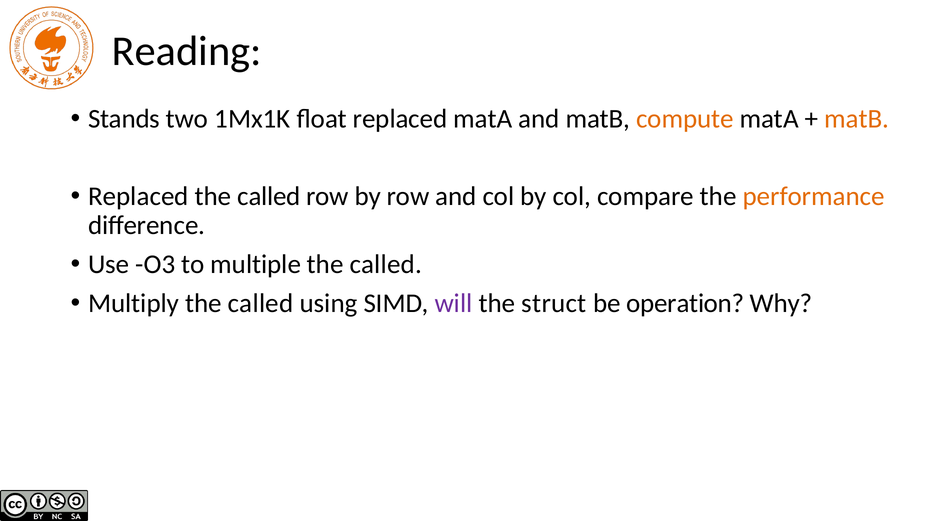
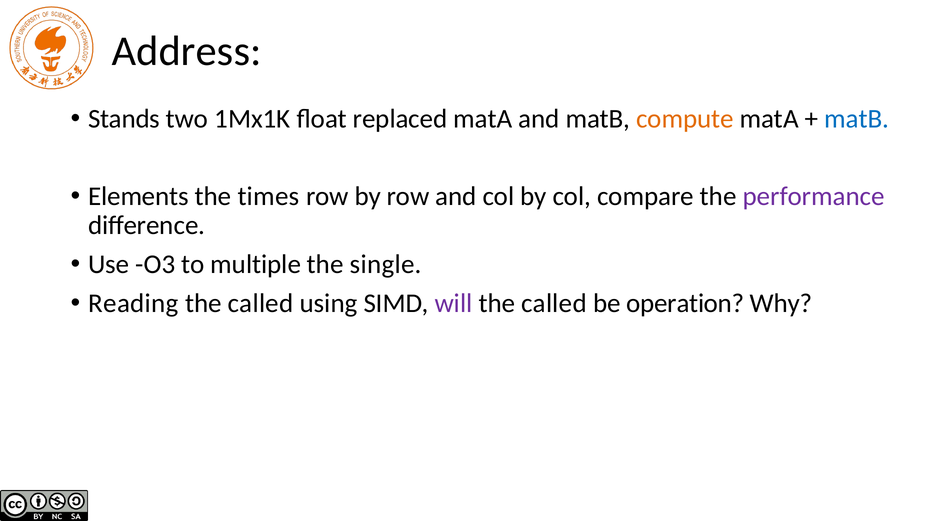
Reading: Reading -> Address (187, 52)
matB colour: orange -> blue (857, 119)
Replaced: Replaced -> Elements (138, 197)
called: called -> times (269, 197)
performance colour: orange -> purple (814, 197)
called: called -> single (386, 265)
Multiply: Multiply -> Reading (133, 303)
struct: struct -> called (554, 303)
